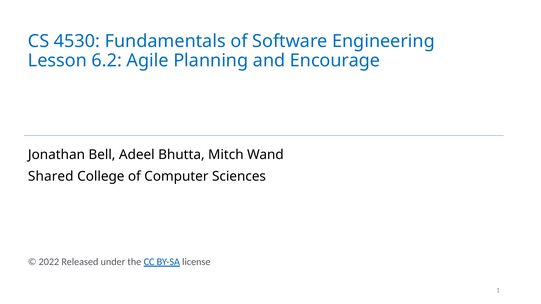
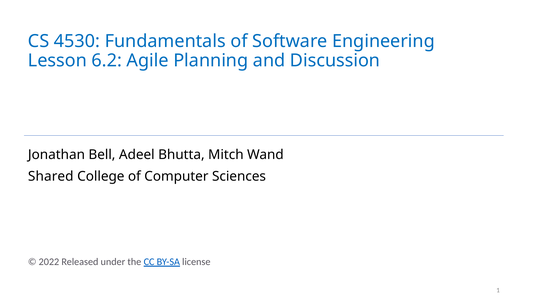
Encourage: Encourage -> Discussion (335, 61)
